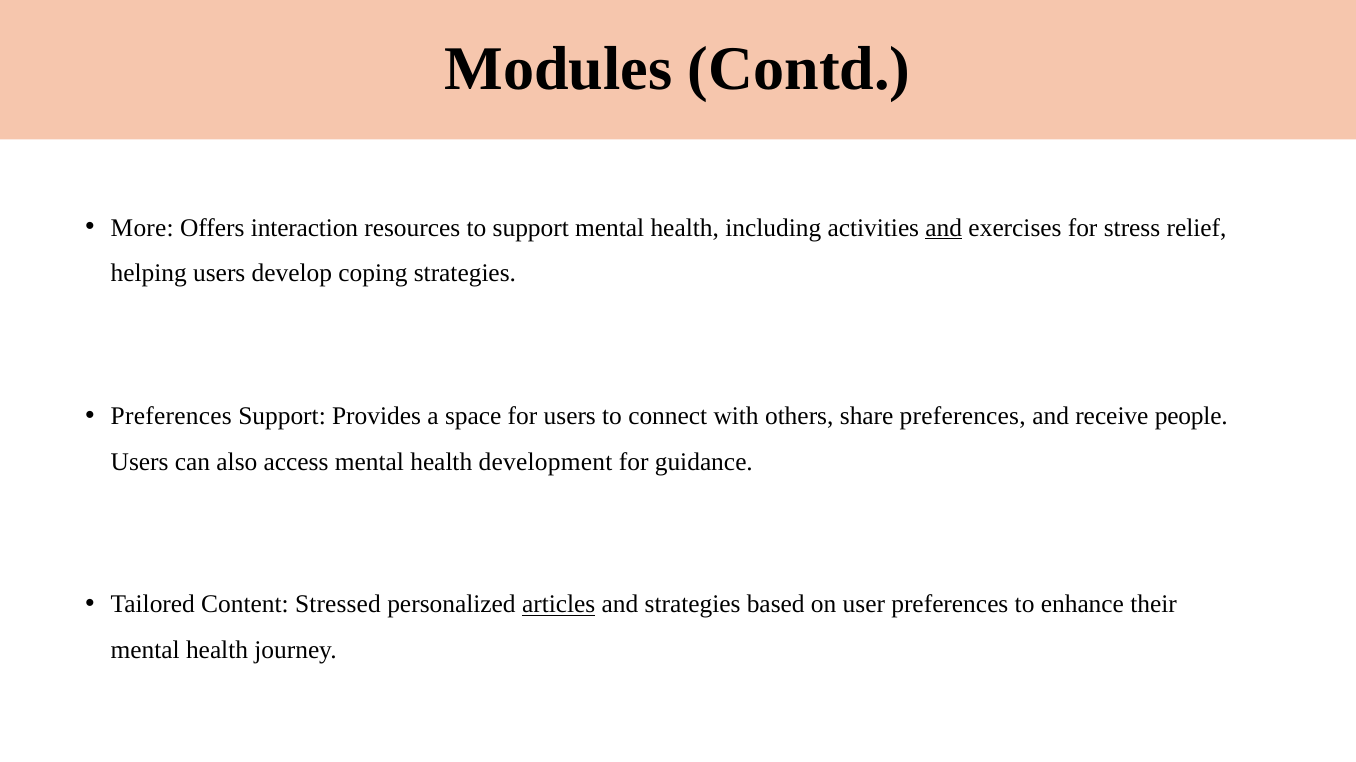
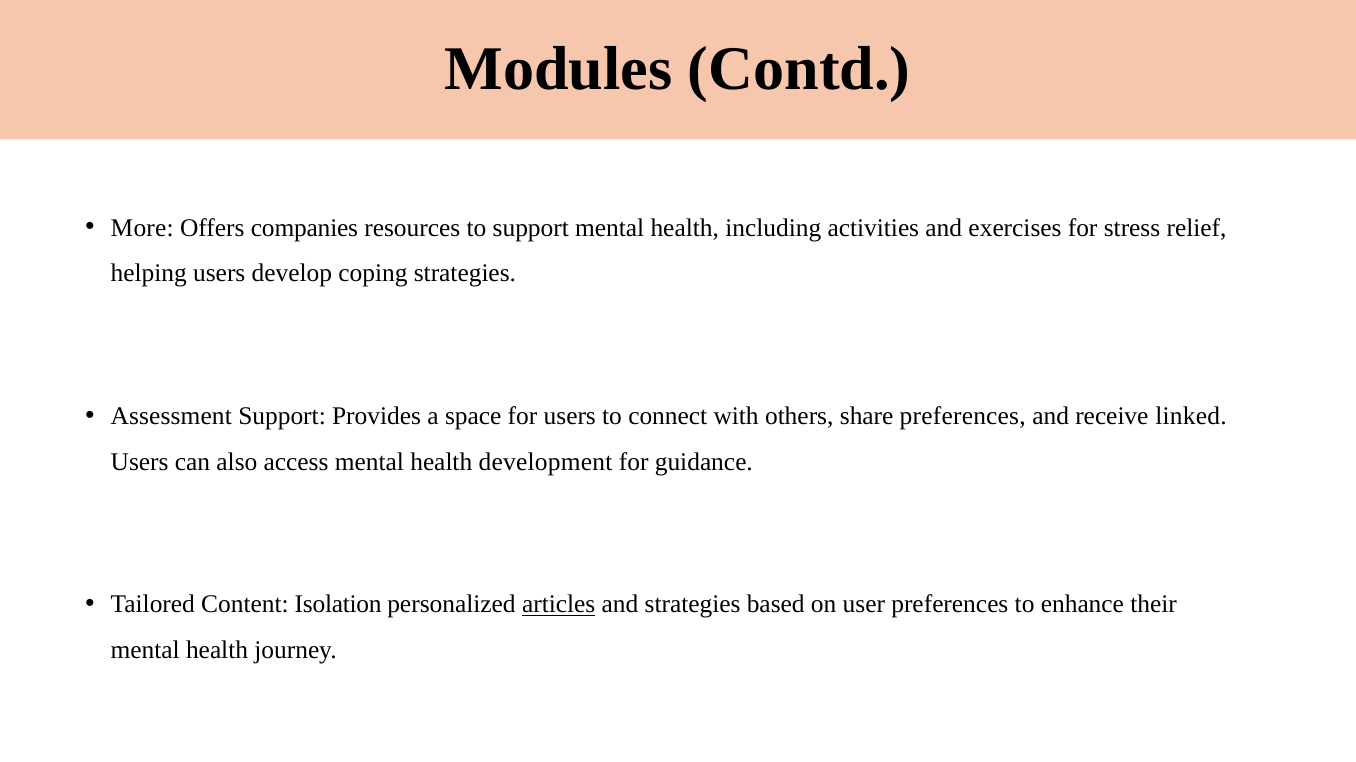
interaction: interaction -> companies (305, 228)
and underline: present -> none (944, 228)
Preferences: Preferences -> Assessment (171, 417)
people: people -> linked (1191, 417)
Stressed: Stressed -> Isolation (338, 605)
